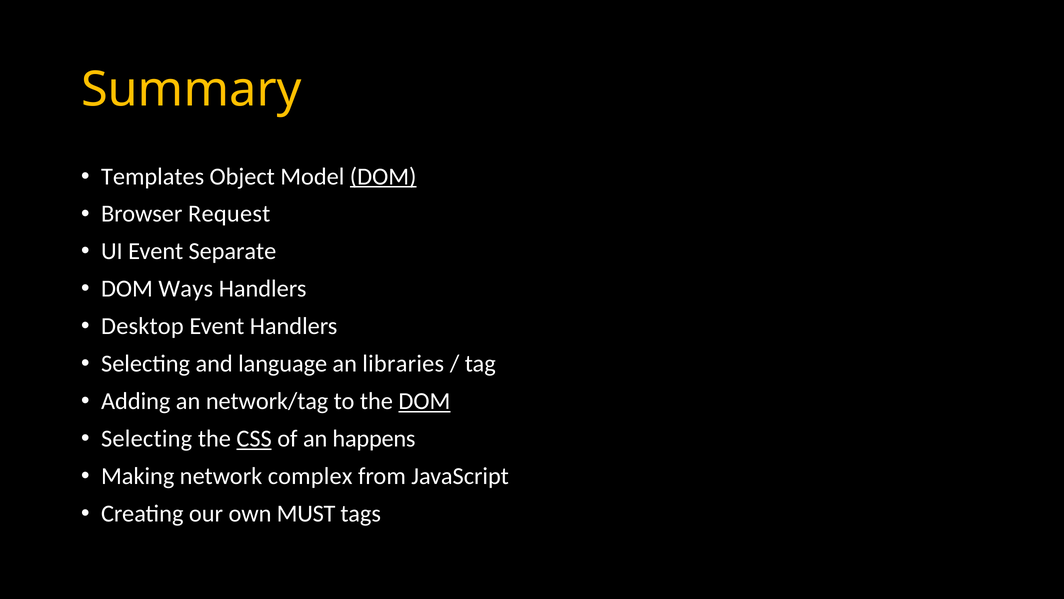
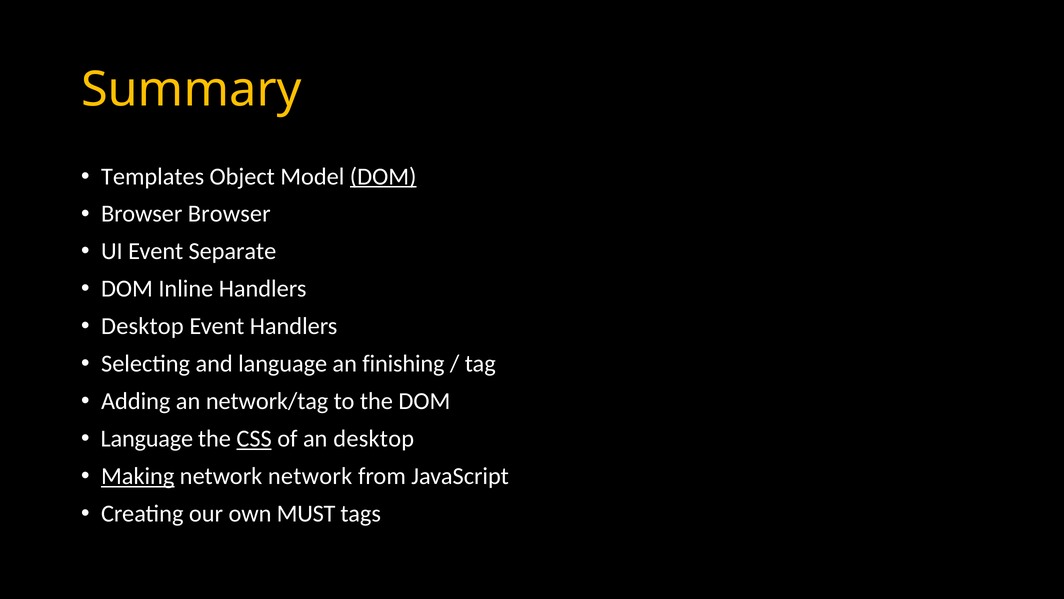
Browser Request: Request -> Browser (229, 214)
Ways: Ways -> Inline (186, 289)
libraries: libraries -> finishing (403, 363)
DOM underline: present -> none (424, 401)
Selecting: Selecting -> Language (147, 438)
an happens: happens -> desktop (374, 438)
Making underline: none -> present (138, 476)
network complex: complex -> network (310, 476)
